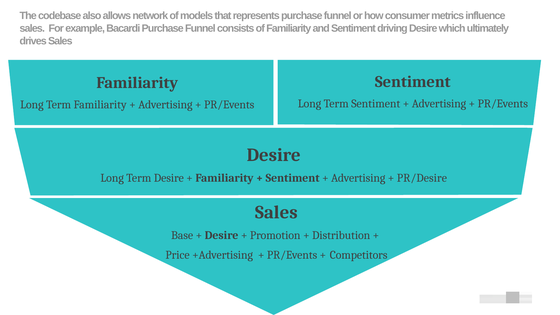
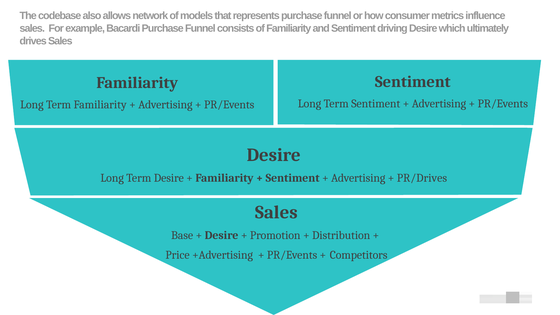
PR/Desire: PR/Desire -> PR/Drives (422, 178)
